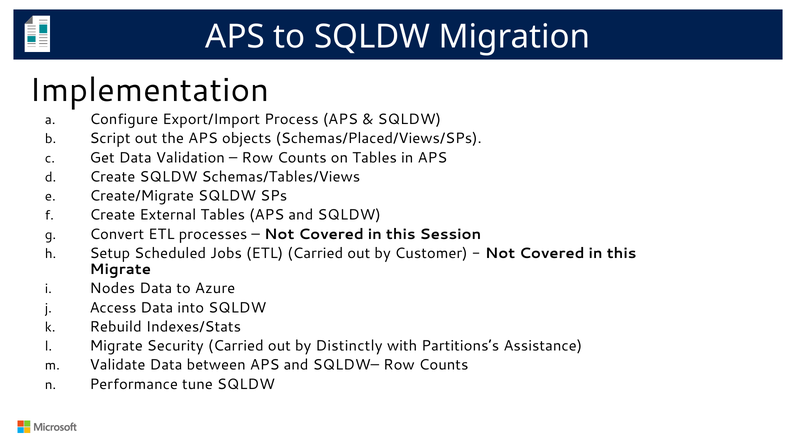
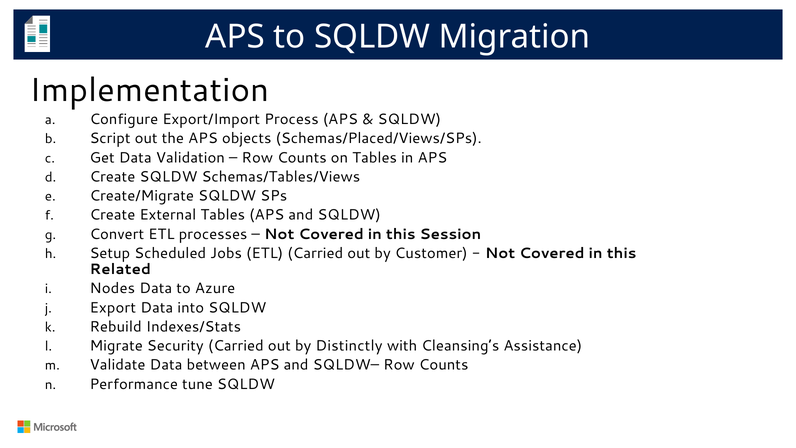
Migrate: Migrate -> Related (120, 269)
Access: Access -> Export (113, 307)
Partitions’s: Partitions’s -> Cleansing’s (460, 346)
